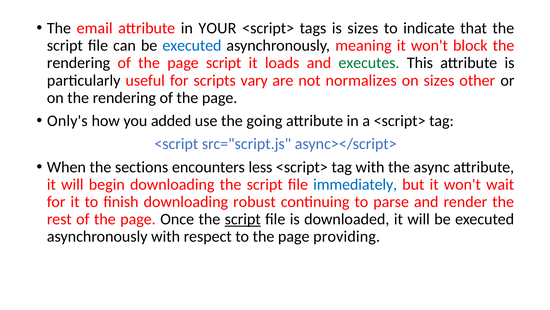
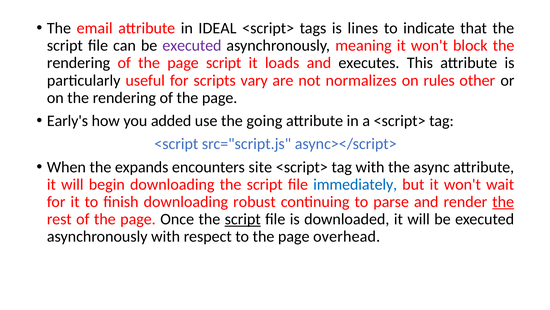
YOUR: YOUR -> IDEAL (217, 28)
is sizes: sizes -> lines (363, 28)
executed colour: blue -> purple (192, 46)
executes colour: green -> black (369, 63)
on sizes: sizes -> rules (439, 80)
Only's: Only's -> Early's (67, 121)
sections: sections -> expands (142, 167)
less: less -> site (260, 167)
the underline: none -> present (503, 201)
providing: providing -> overhead (347, 236)
